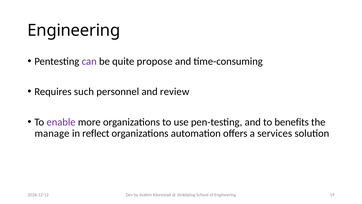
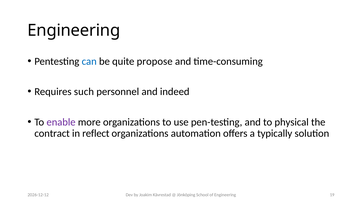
can colour: purple -> blue (89, 61)
review: review -> indeed (175, 91)
benefits: benefits -> physical (292, 122)
manage: manage -> contract (52, 133)
services: services -> typically (275, 133)
